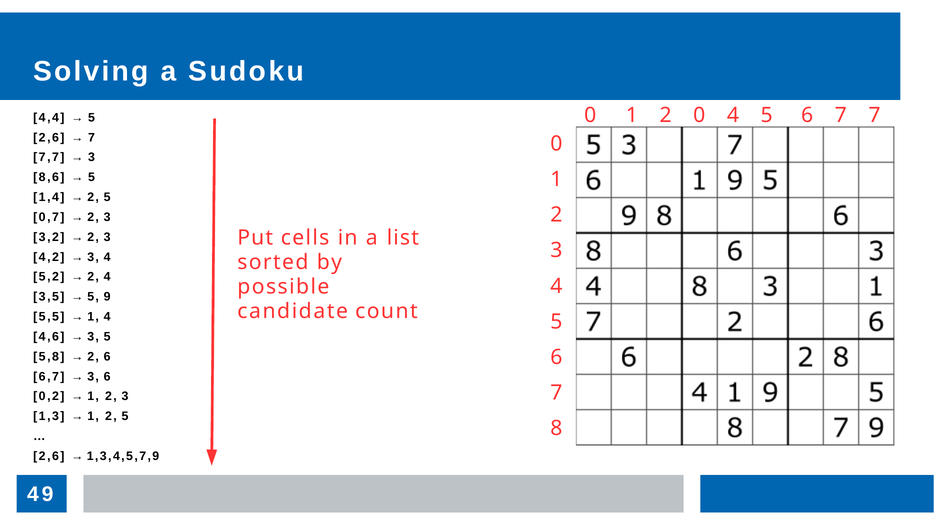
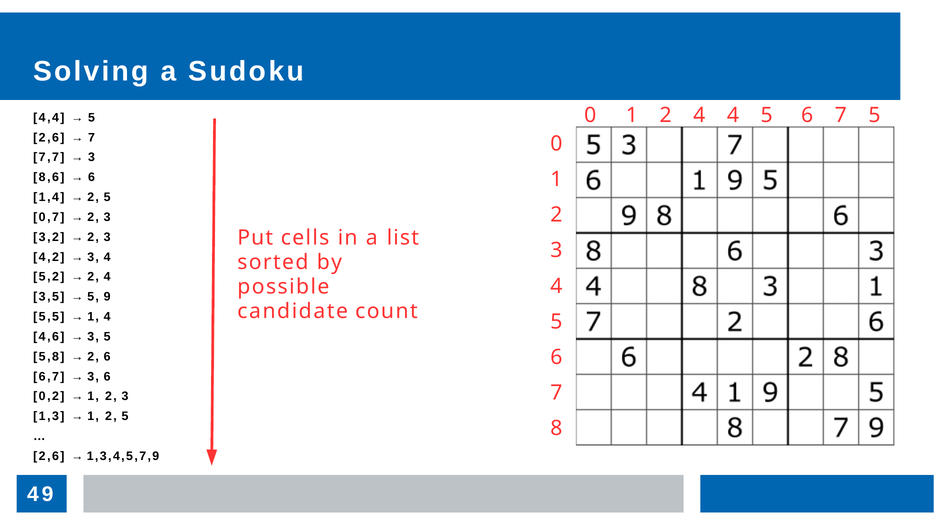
1 2 0: 0 -> 4 (699, 115)
7 7: 7 -> 5 (875, 115)
5: 5 -> 6 (92, 177)
